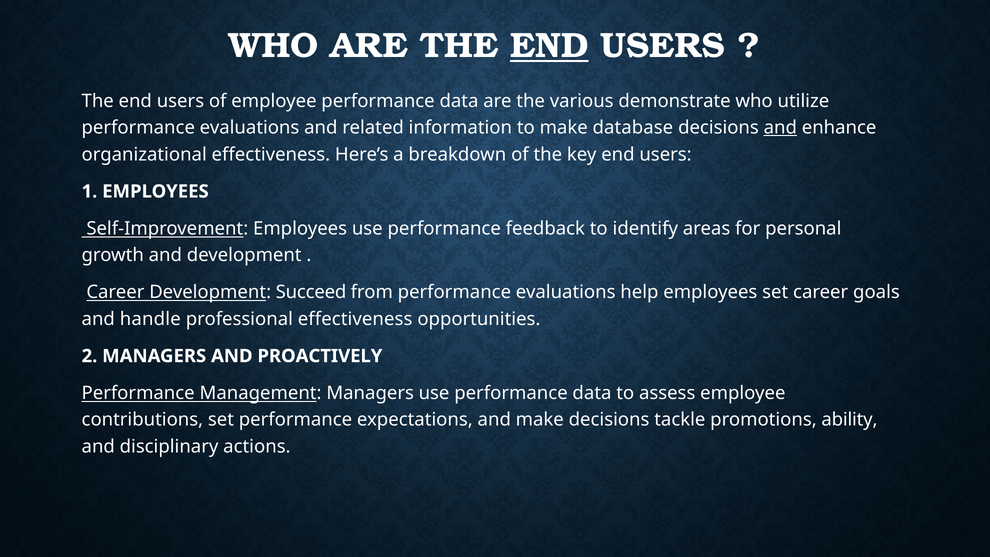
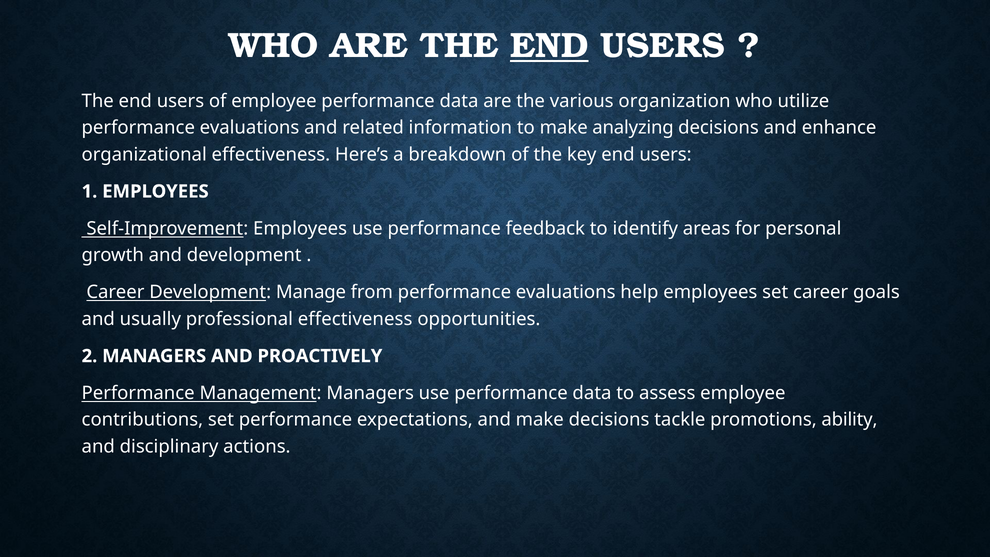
demonstrate: demonstrate -> organization (674, 101)
database: database -> analyzing (633, 128)
and underline: present -> none (780, 128)
Succeed: Succeed -> Manage (311, 292)
handle: handle -> usually (150, 319)
